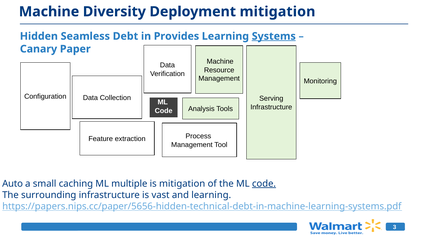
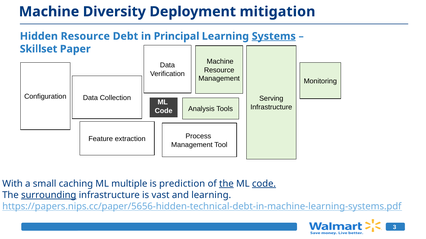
Hidden Seamless: Seamless -> Resource (85, 36)
Provides: Provides -> Principal (177, 36)
Canary: Canary -> Skillset (39, 49)
Auto: Auto -> With (13, 184)
is mitigation: mitigation -> prediction (182, 184)
the underline: none -> present (226, 184)
surrounding underline: none -> present (49, 195)
